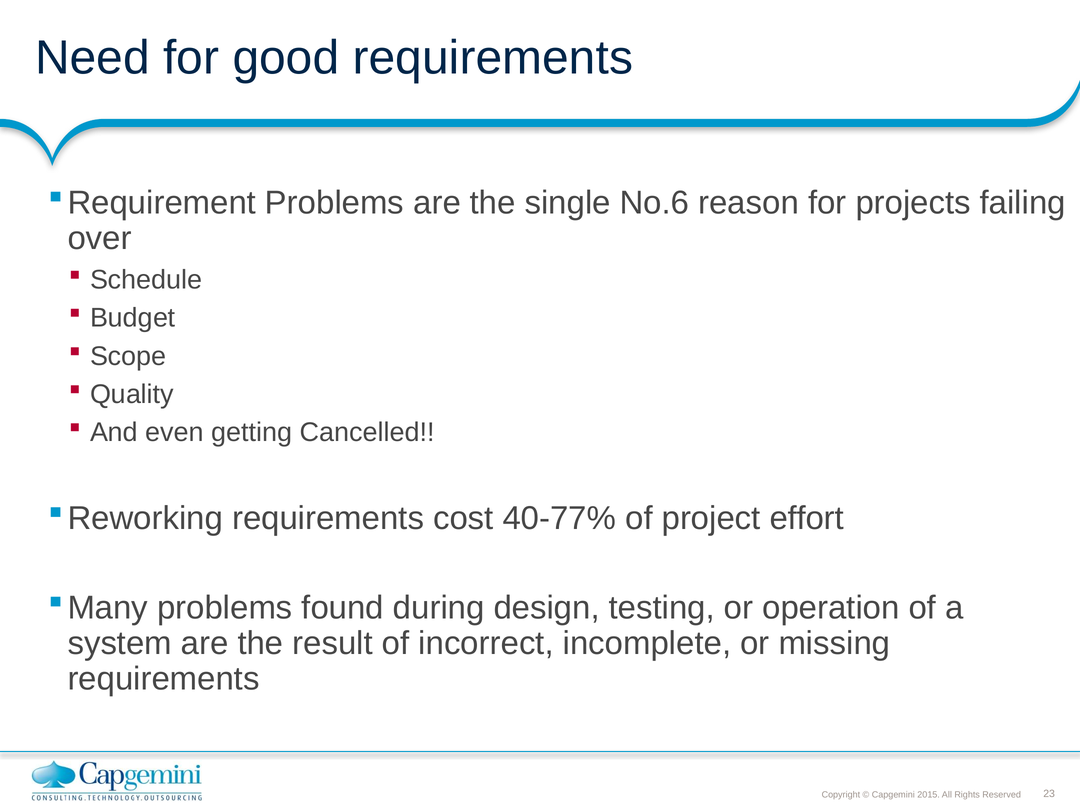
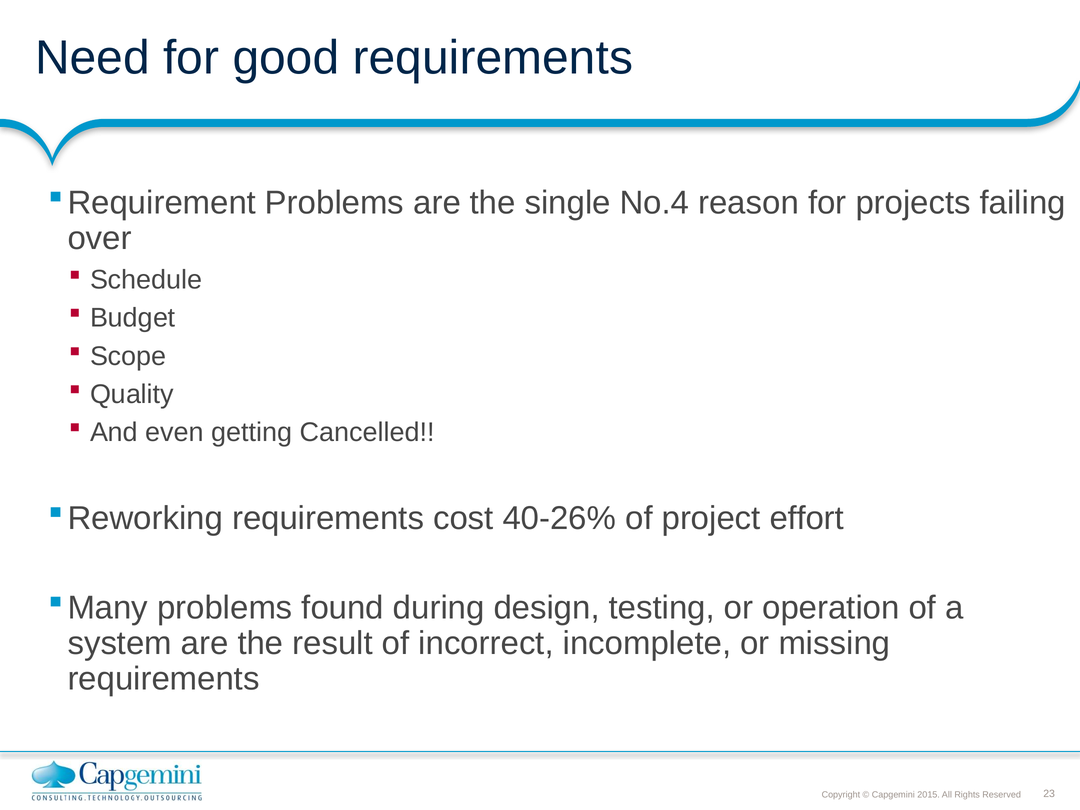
No.6: No.6 -> No.4 (654, 203)
40-77%: 40-77% -> 40-26% (559, 518)
